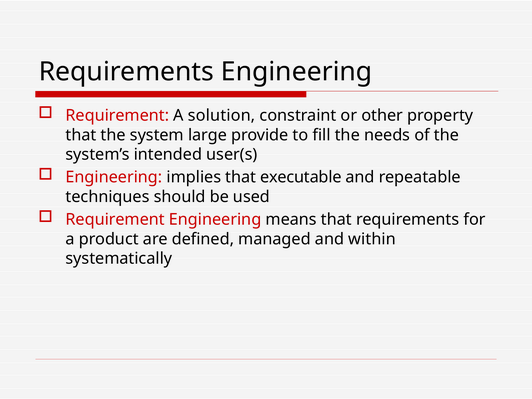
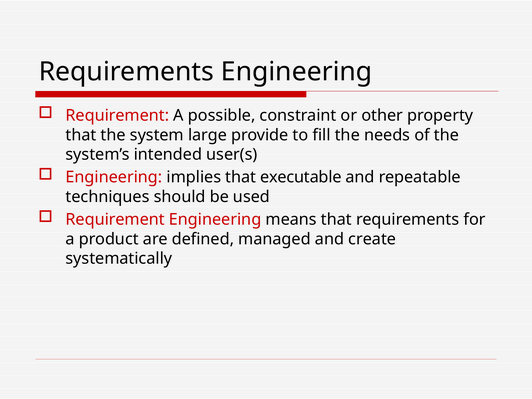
solution: solution -> possible (222, 116)
within: within -> create (372, 239)
